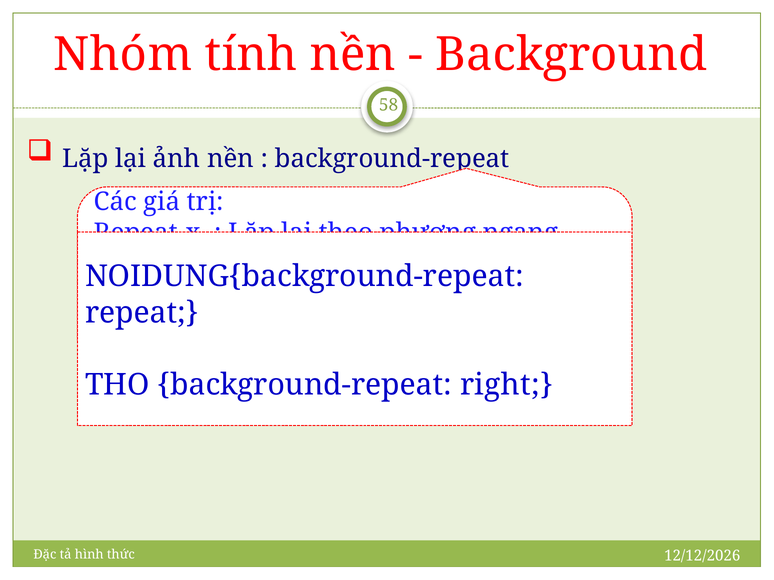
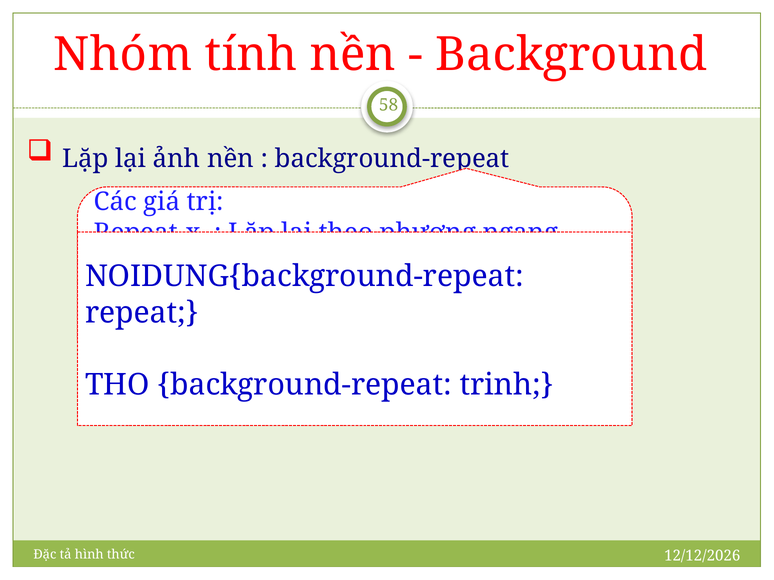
right: right -> trinh (507, 385)
